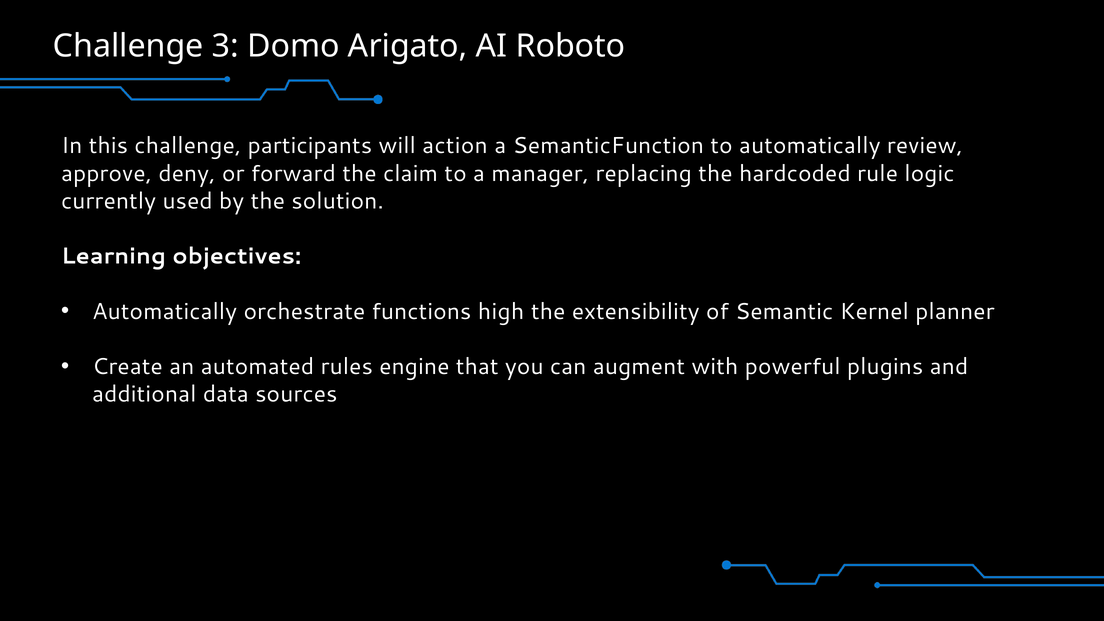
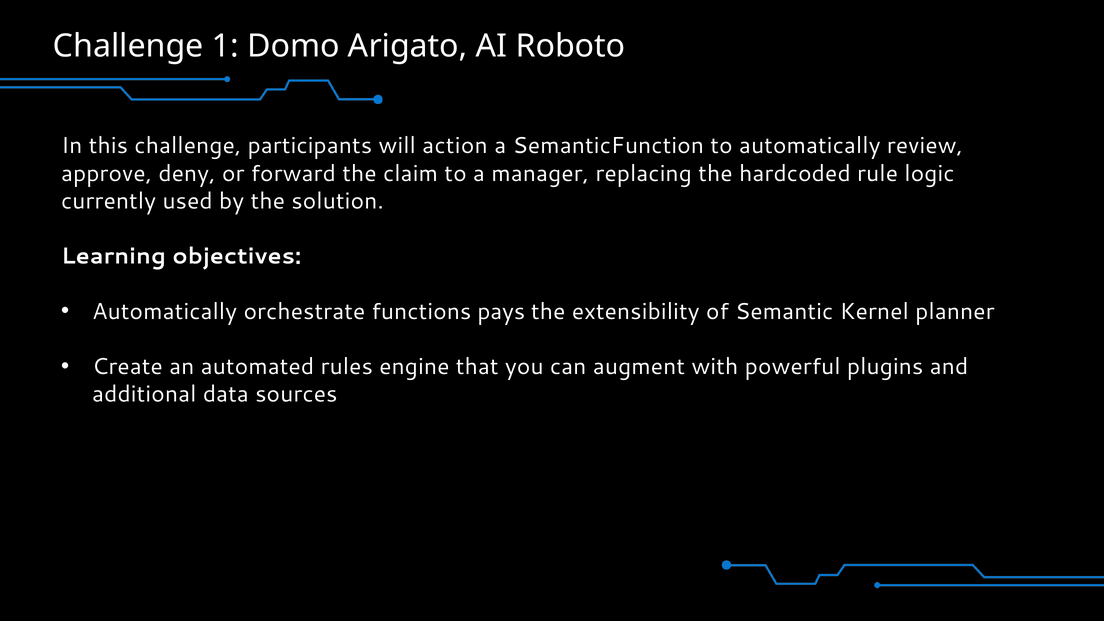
3: 3 -> 1 (225, 46)
high: high -> pays (501, 312)
